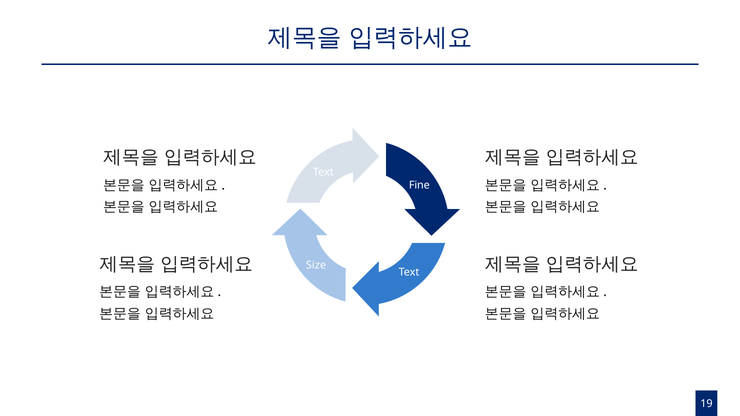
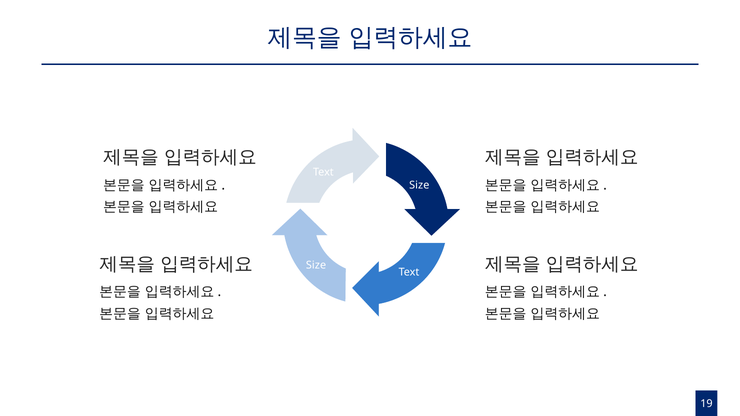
Fine: Fine -> Size (419, 185)
